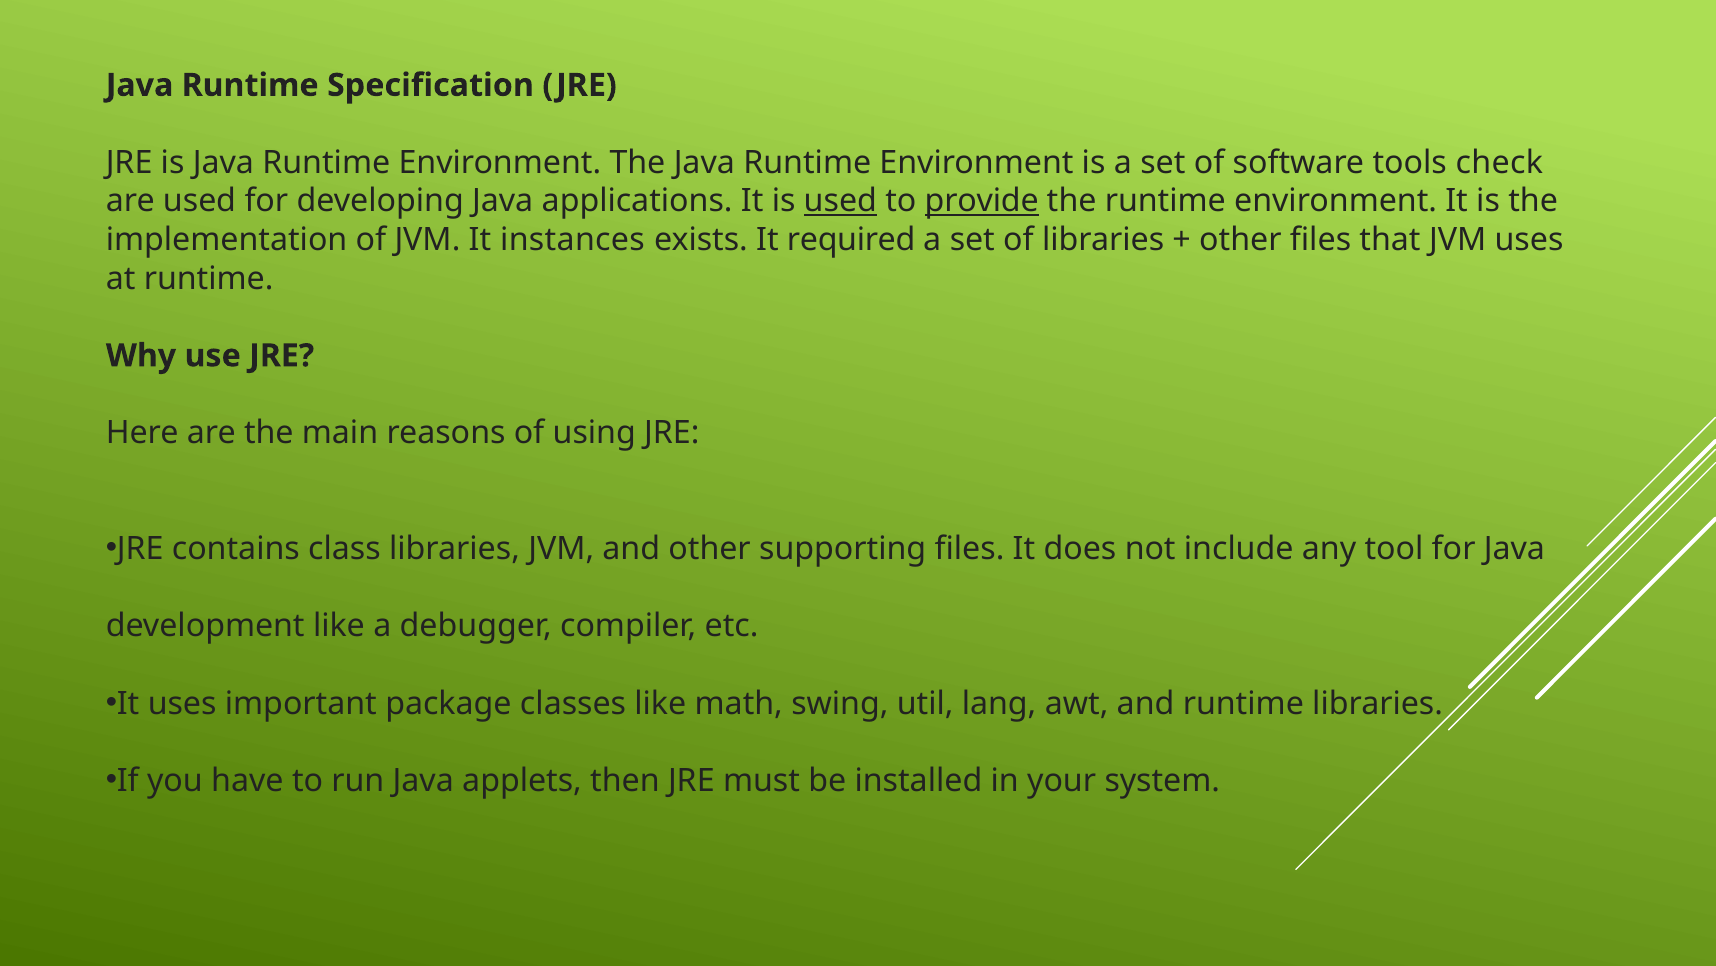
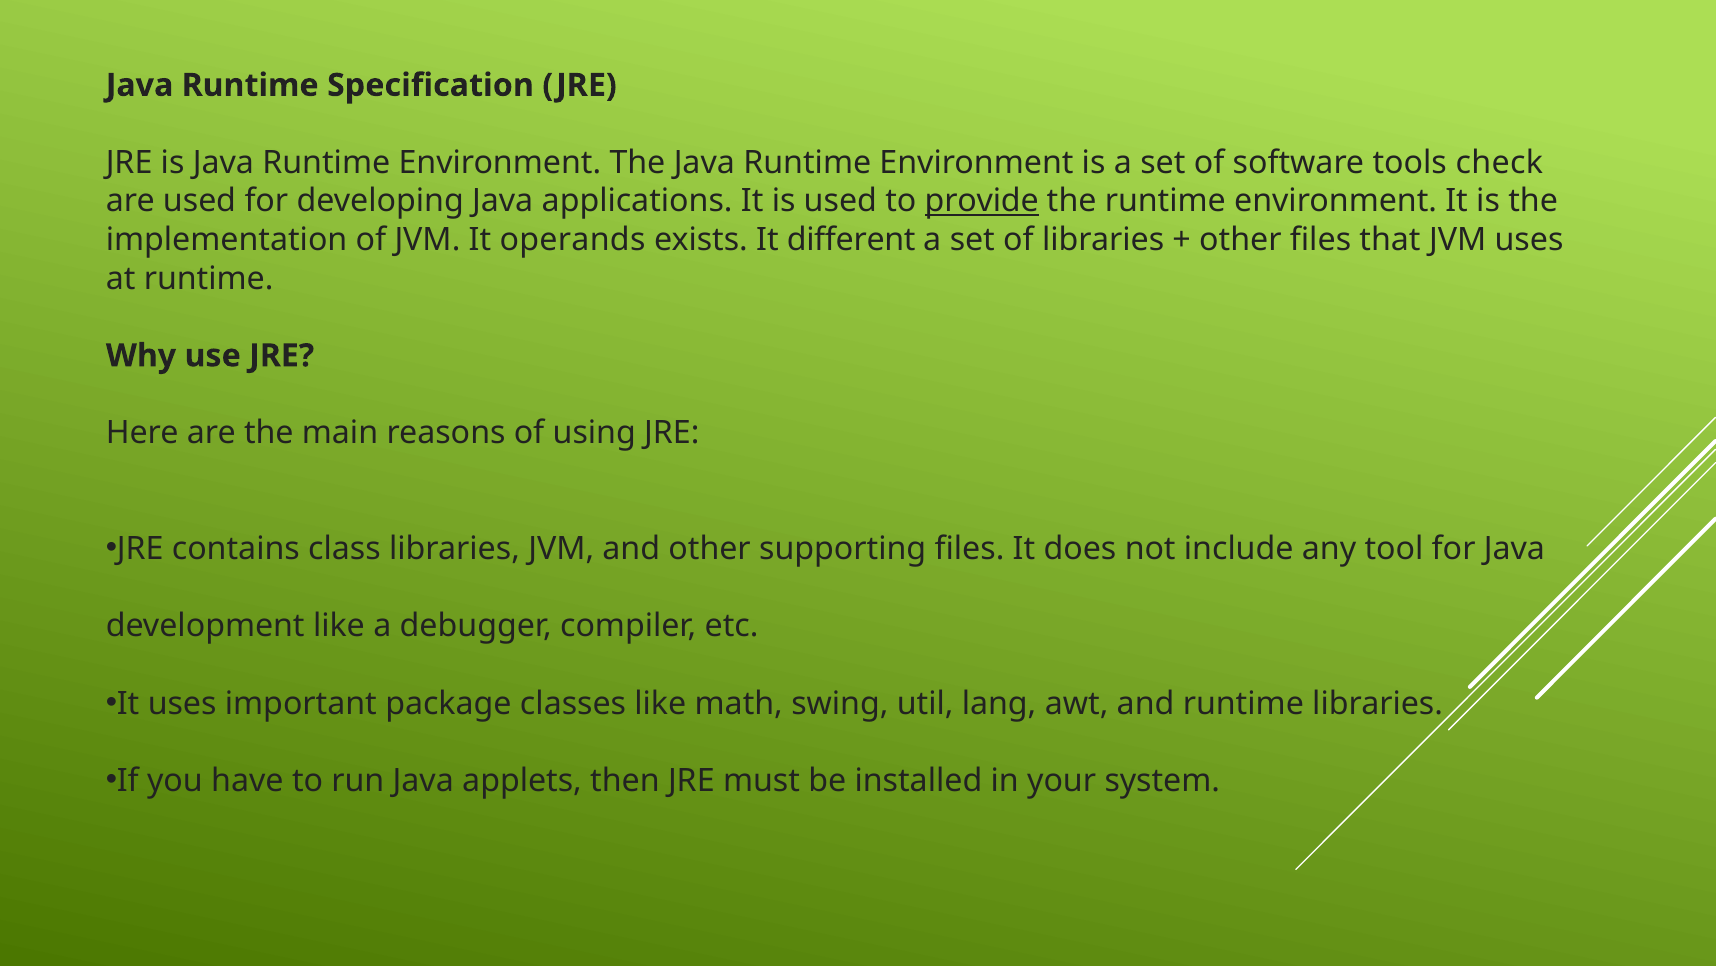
used underline: present -> none (840, 201)
instances: instances -> operands (573, 240)
required: required -> different (851, 240)
